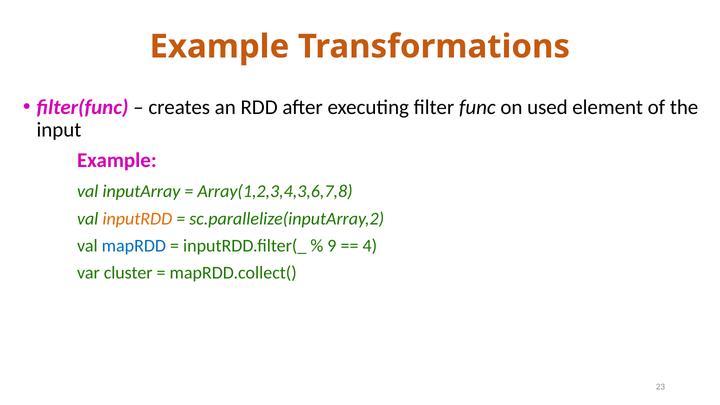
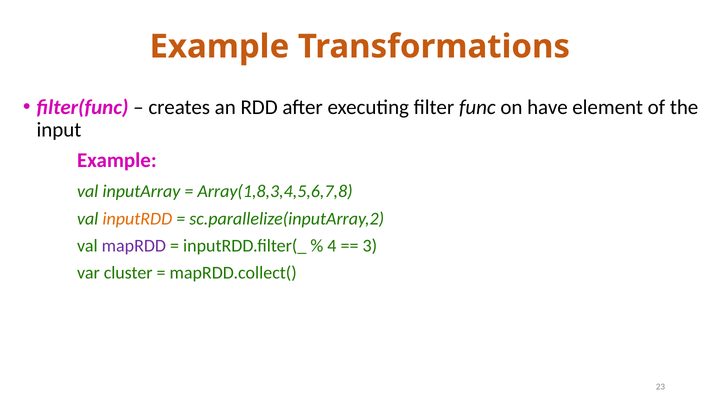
used: used -> have (547, 107)
Array(1,2,3,4,3,6,7,8: Array(1,2,3,4,3,6,7,8 -> Array(1,8,3,4,5,6,7,8 (275, 191)
mapRDD colour: blue -> purple (134, 246)
9: 9 -> 4 (332, 246)
4: 4 -> 3 (370, 246)
